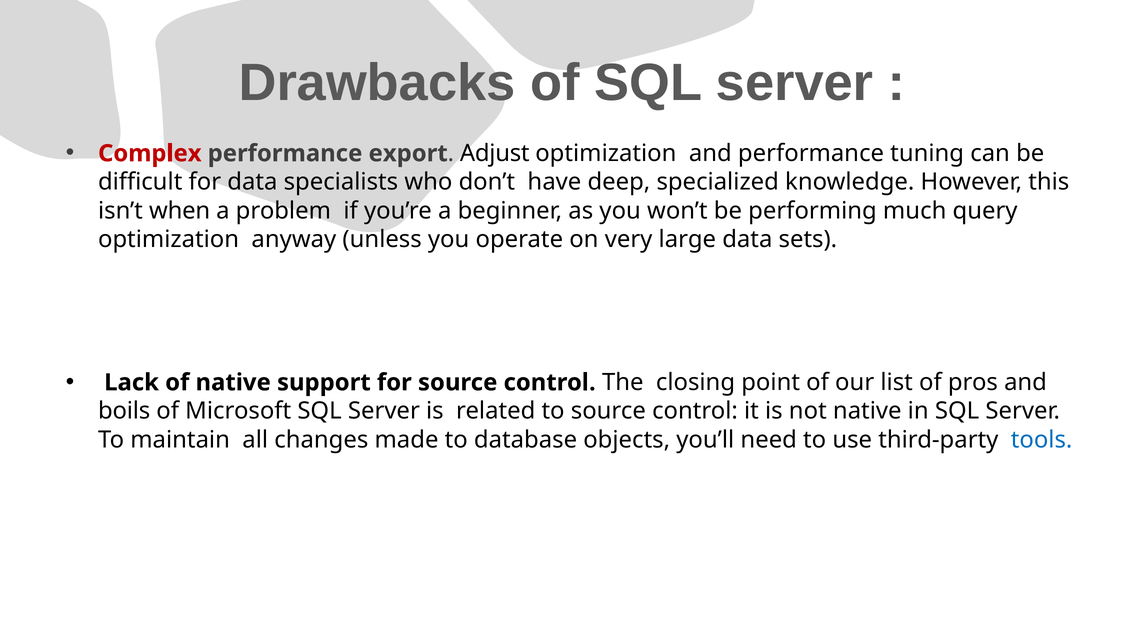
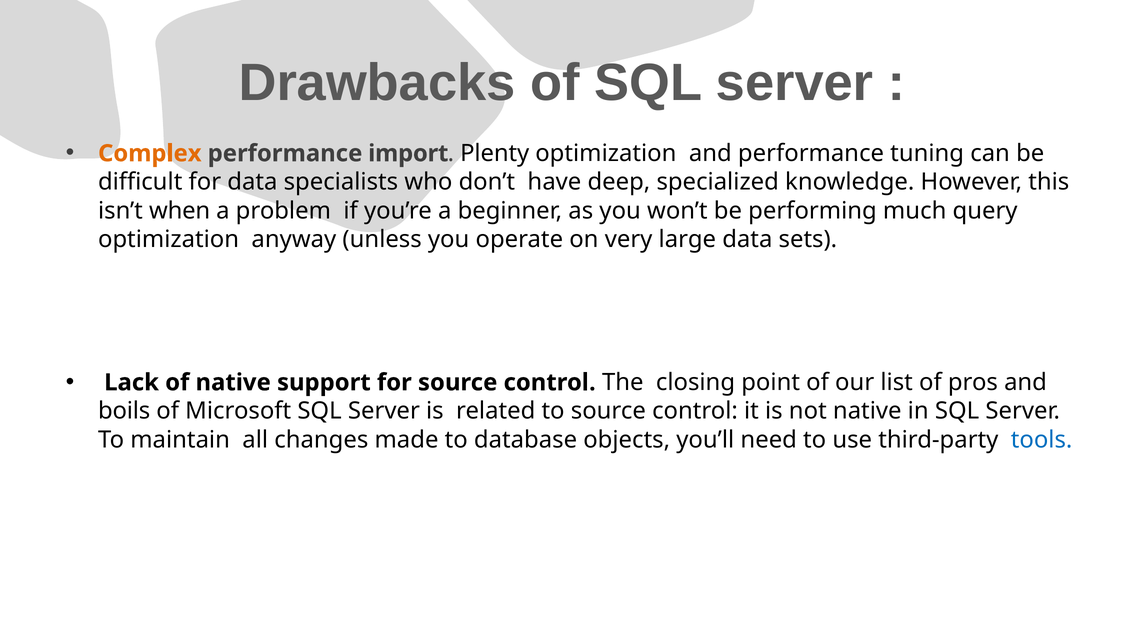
Complex colour: red -> orange (150, 153)
export: export -> import (408, 153)
Adjust: Adjust -> Plenty (495, 153)
